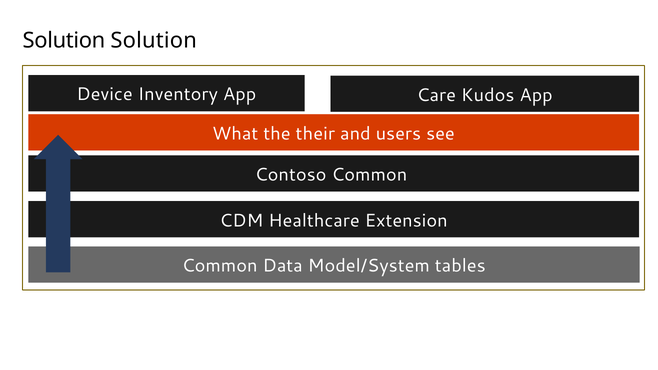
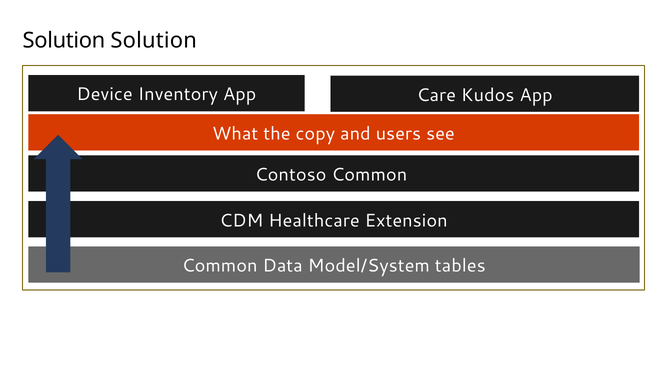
their: their -> copy (315, 134)
